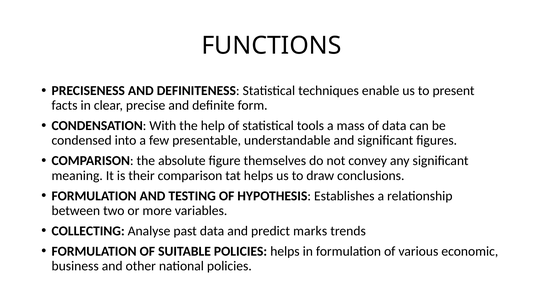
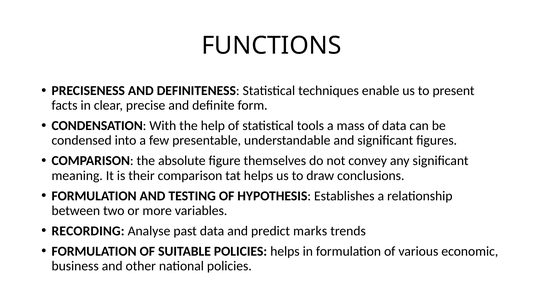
COLLECTING: COLLECTING -> RECORDING (88, 230)
